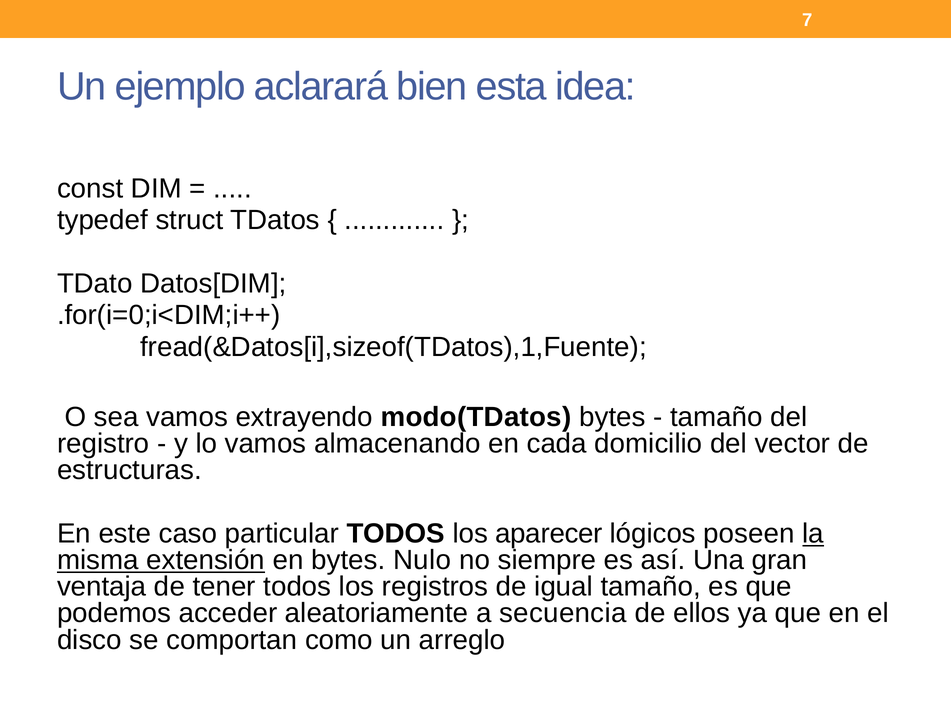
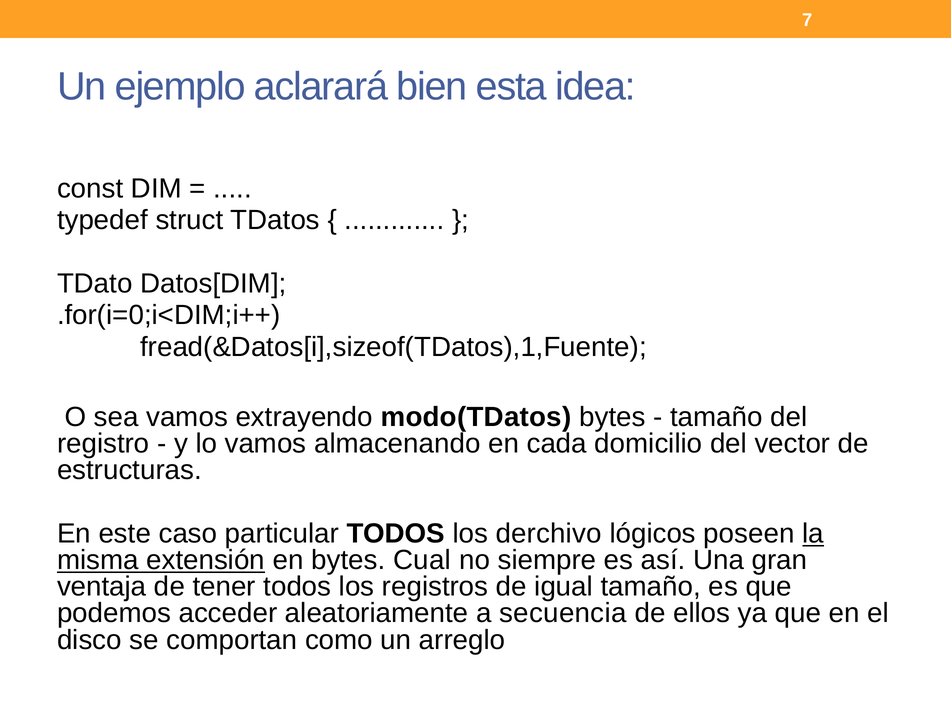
aparecer: aparecer -> derchivo (549, 534)
Nulo: Nulo -> Cual (422, 560)
